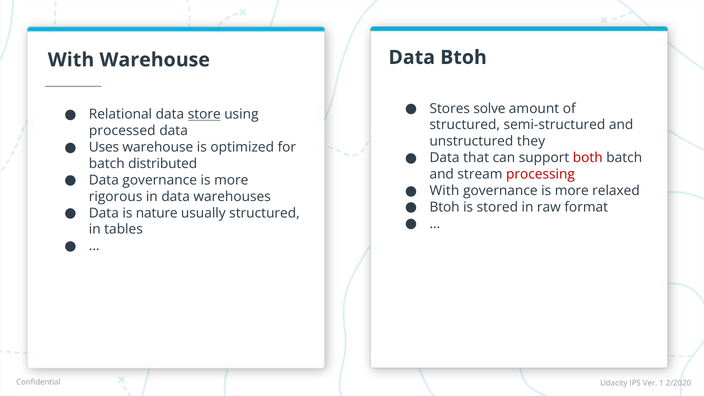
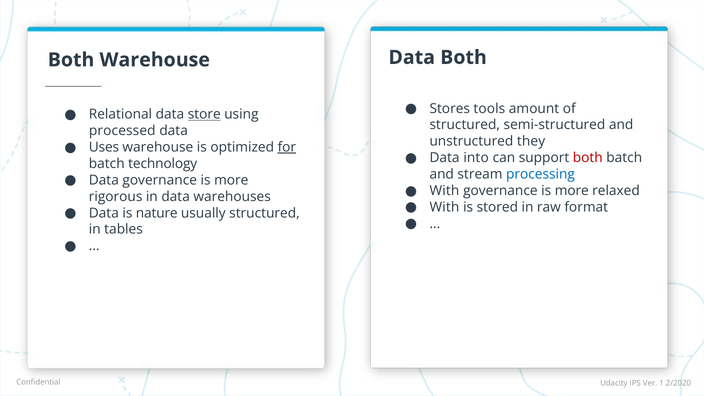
Data Btoh: Btoh -> Both (464, 57)
With: With -> Both (71, 60)
solve: solve -> tools (489, 109)
for underline: none -> present (287, 147)
that: that -> into (476, 158)
distributed: distributed -> technology (163, 164)
processing colour: red -> blue (540, 174)
Btoh: Btoh -> With (444, 207)
